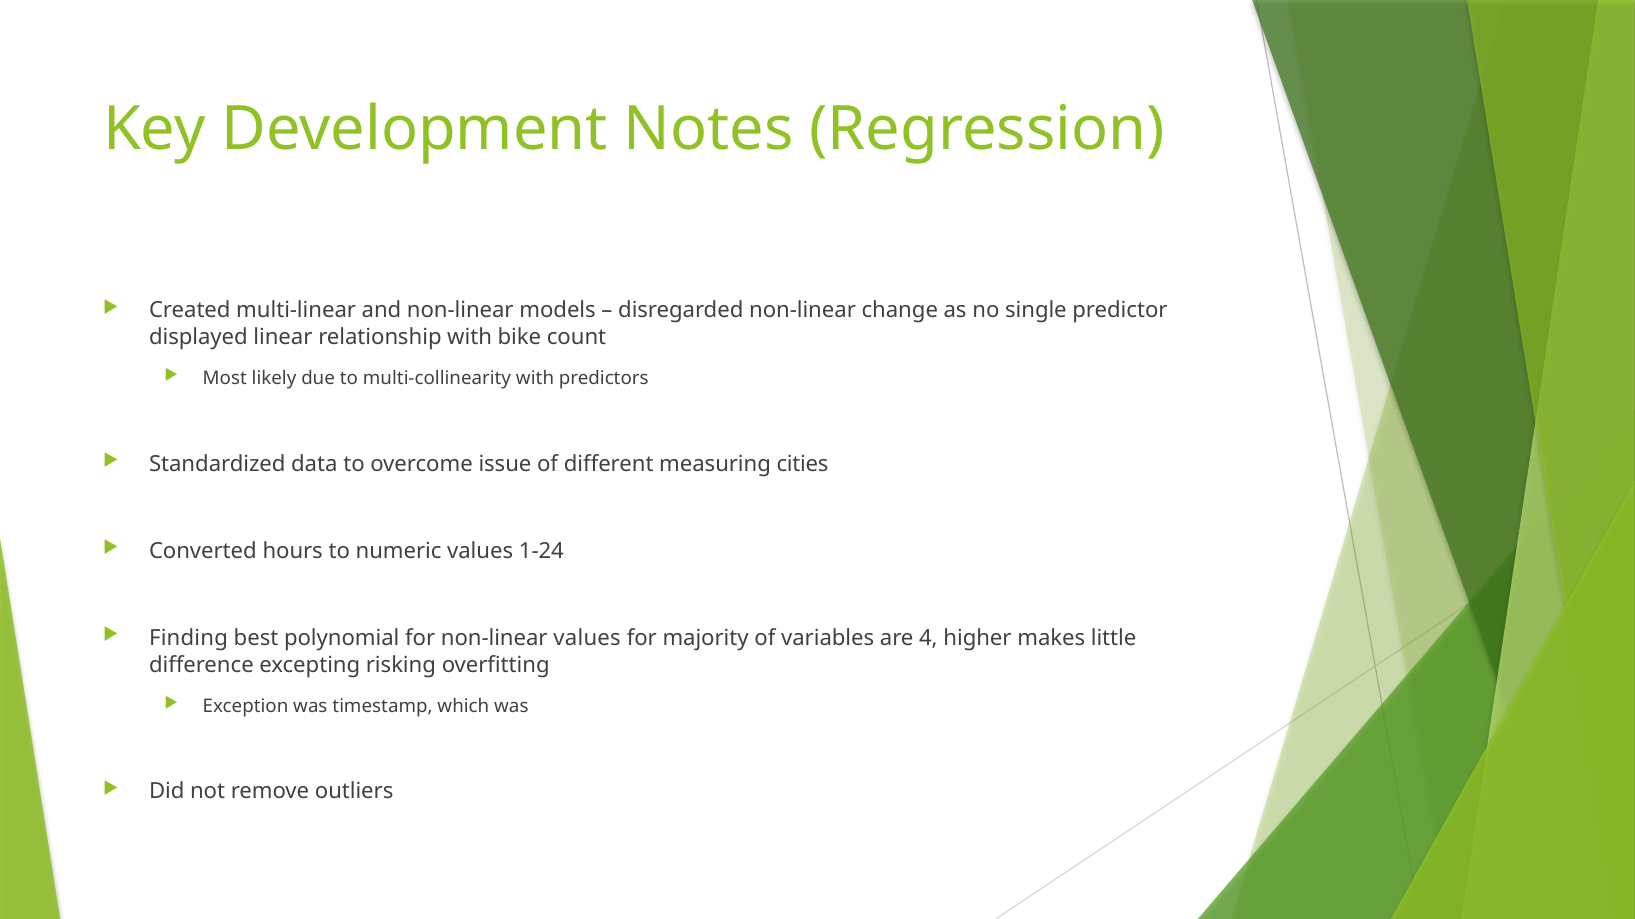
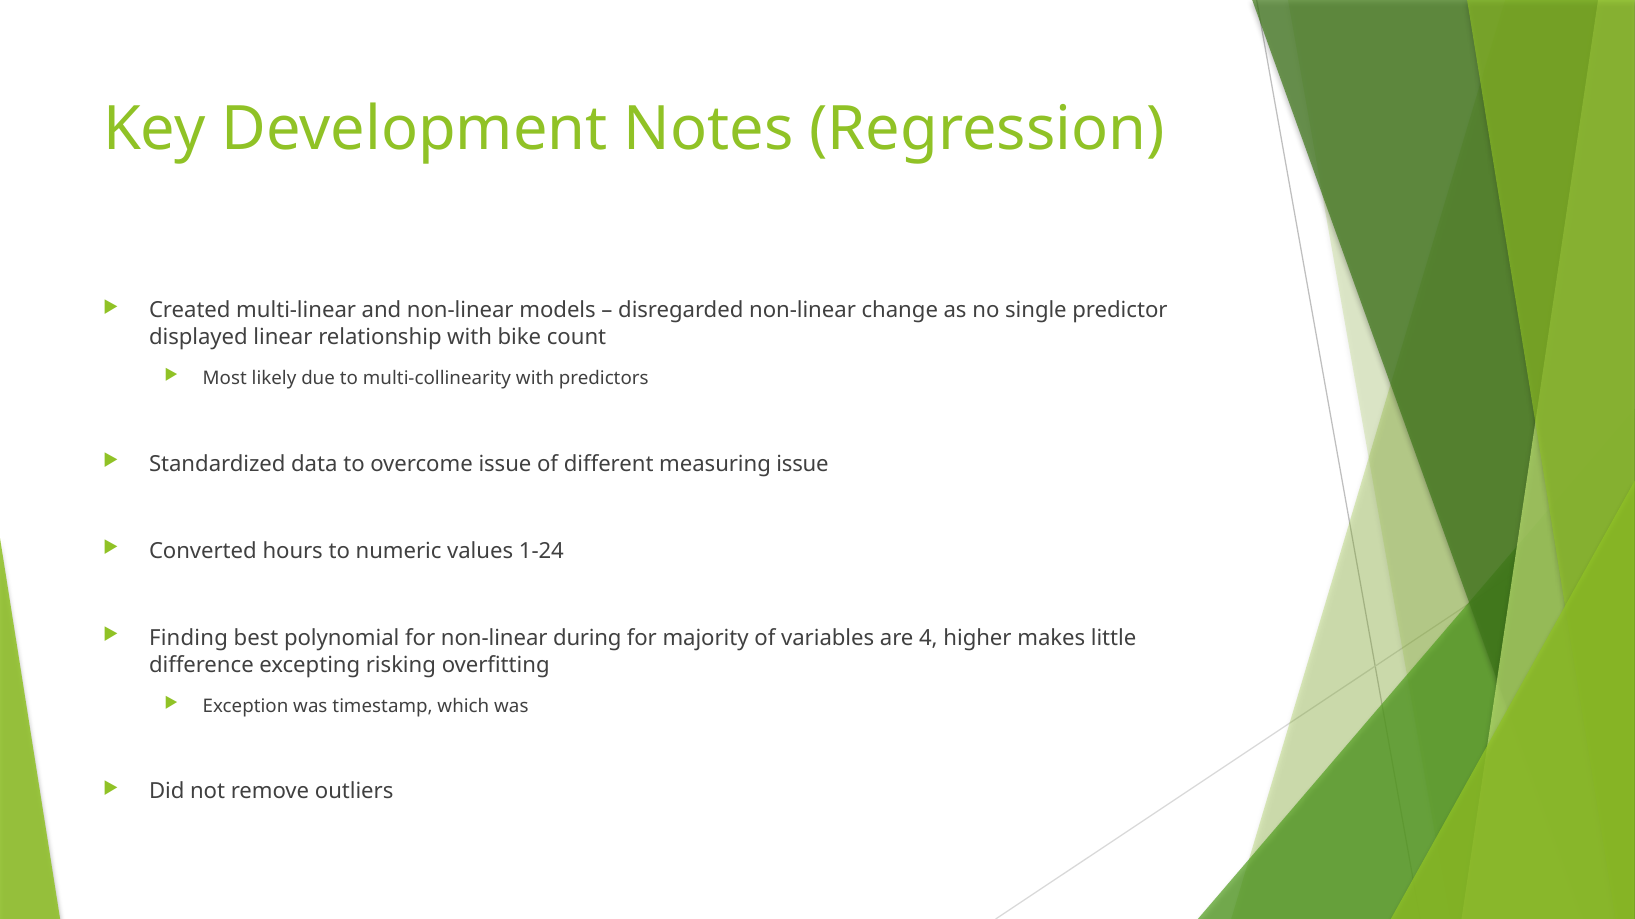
measuring cities: cities -> issue (803, 464)
non-linear values: values -> during (587, 639)
